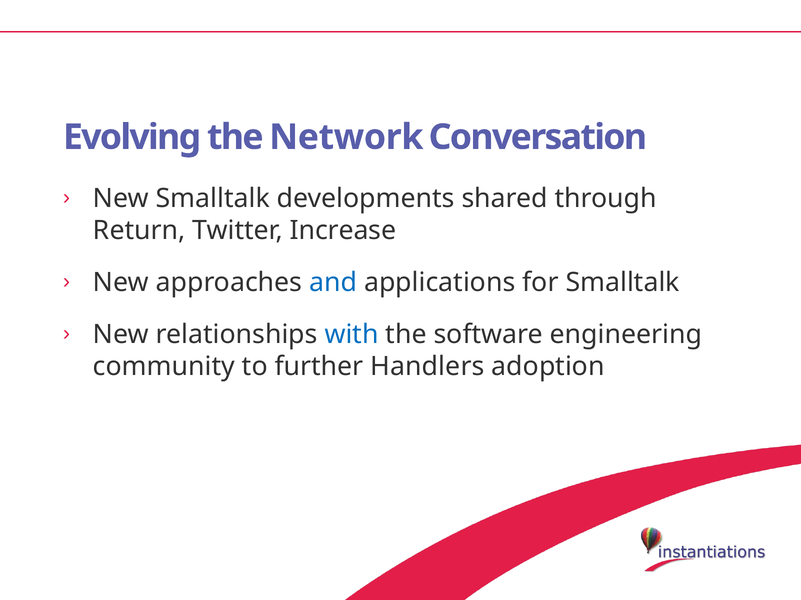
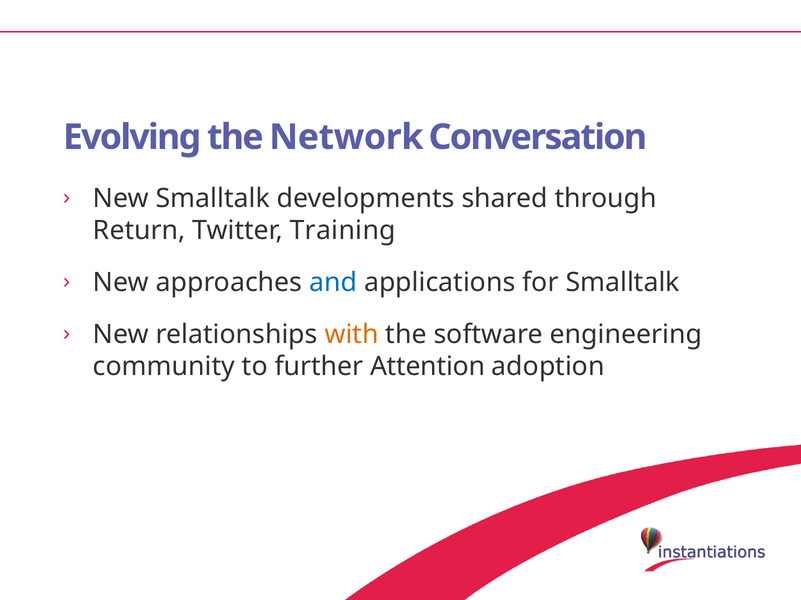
Increase: Increase -> Training (343, 231)
with colour: blue -> orange (352, 335)
Handlers: Handlers -> Attention (428, 367)
